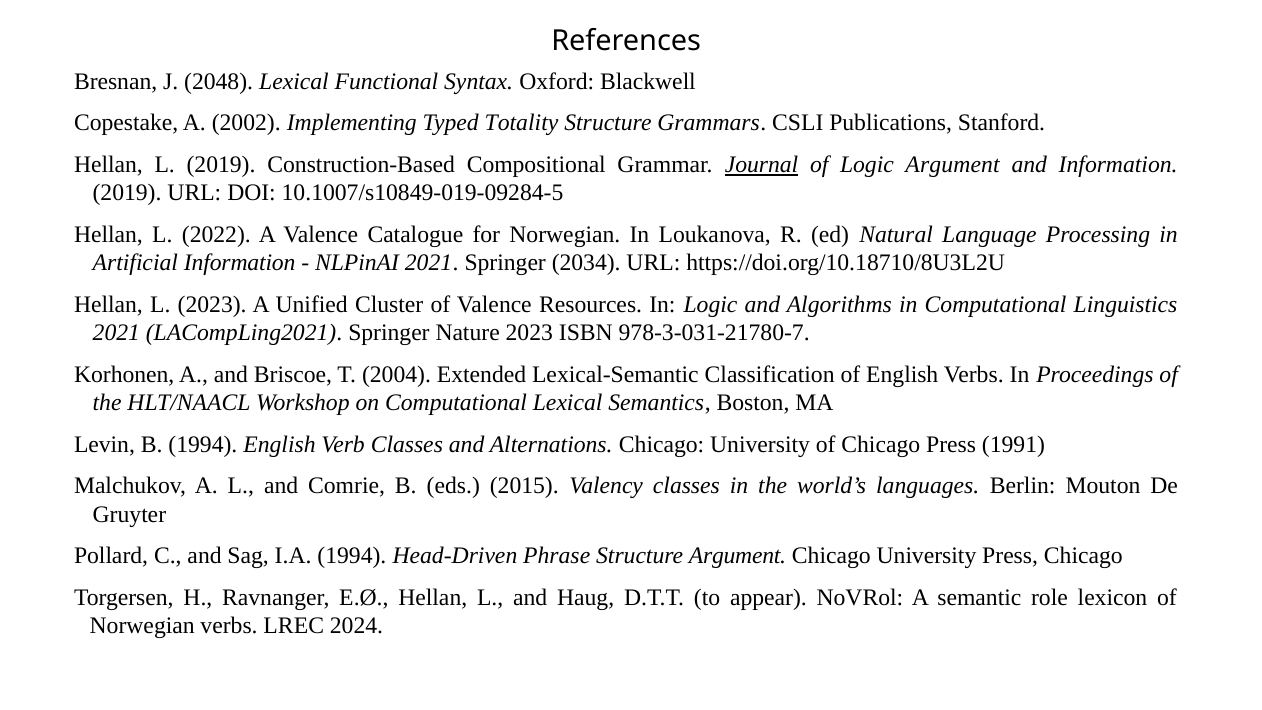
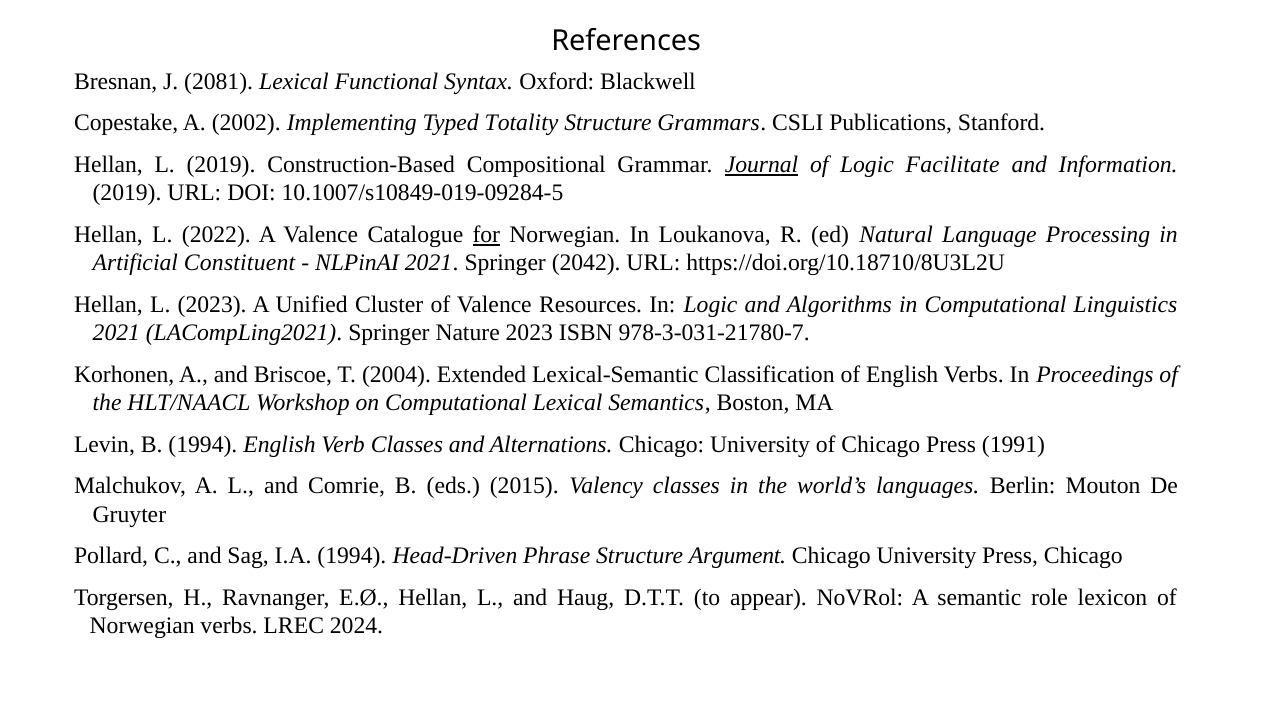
2048: 2048 -> 2081 (219, 82)
Logic Argument: Argument -> Facilitate (953, 165)
for underline: none -> present (486, 235)
Artificial Information: Information -> Constituent (240, 263)
2034: 2034 -> 2042 (586, 263)
